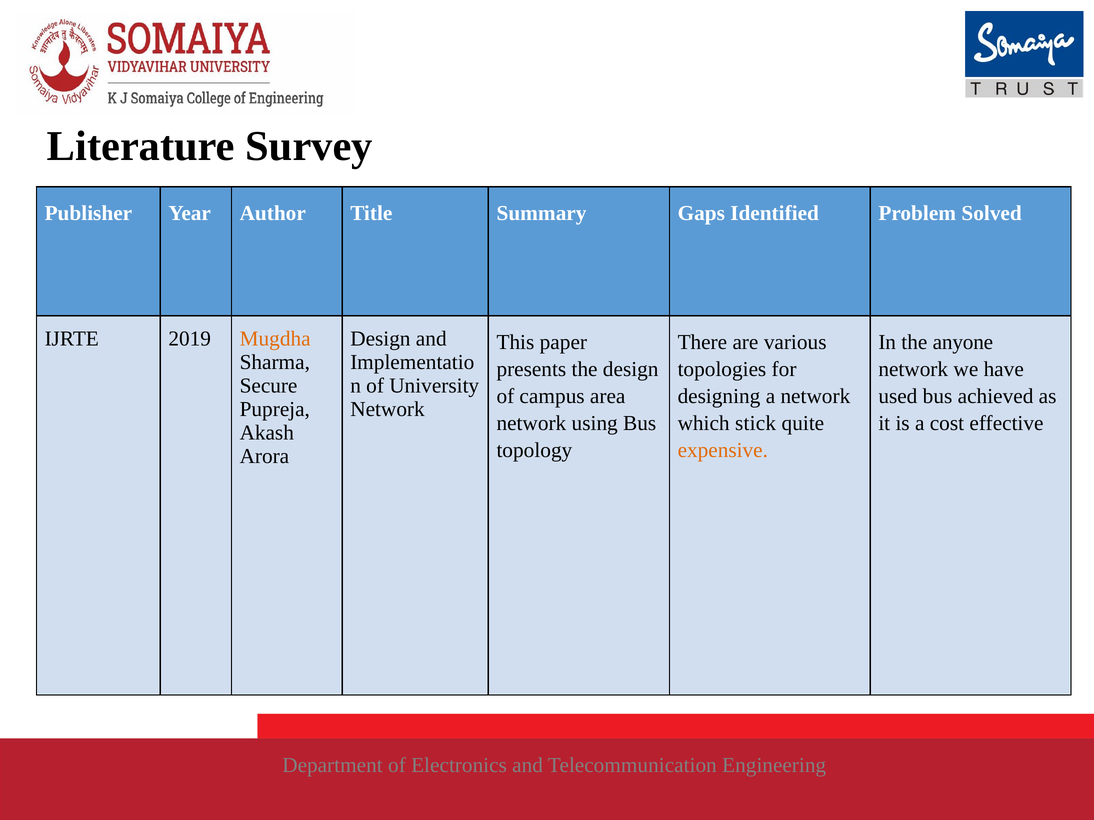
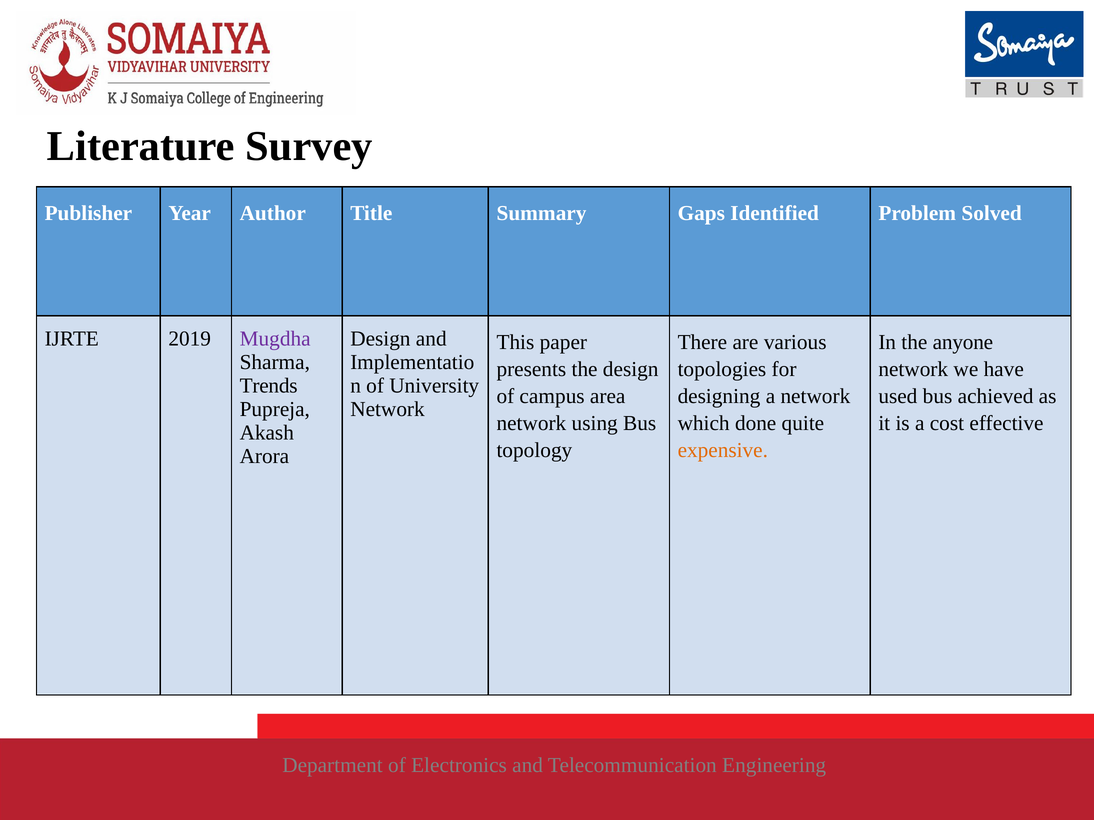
Mugdha colour: orange -> purple (275, 339)
Secure: Secure -> Trends (269, 386)
stick: stick -> done (756, 423)
